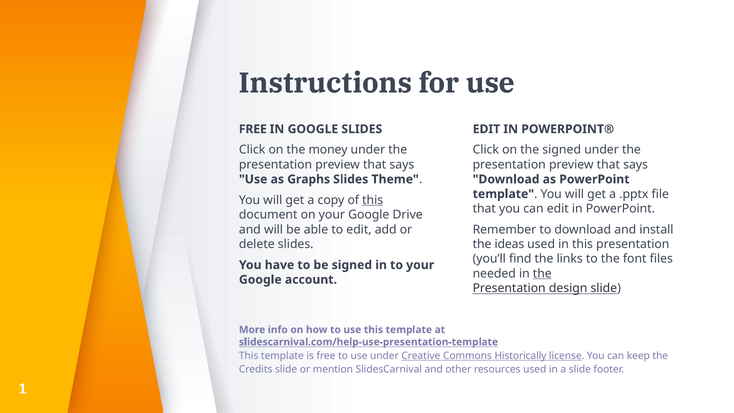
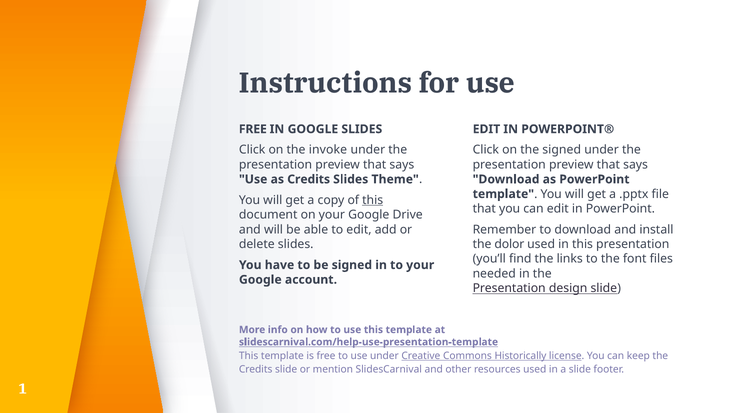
money: money -> invoke (328, 150)
as Graphs: Graphs -> Credits (309, 179)
ideas: ideas -> dolor (509, 244)
the underline: present -> none (542, 273)
